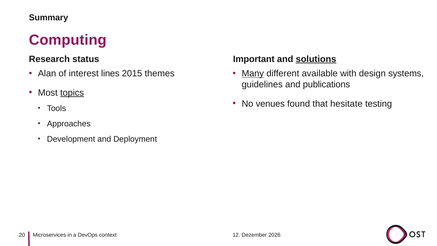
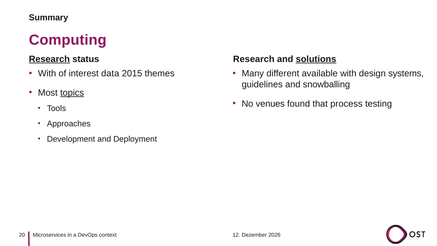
Research underline: none -> present (49, 59)
status Important: Important -> Research (254, 59)
Alan: Alan -> With (47, 73)
lines: lines -> data (110, 73)
Many underline: present -> none (253, 73)
publications: publications -> snowballing (326, 84)
hesitate: hesitate -> process (346, 104)
